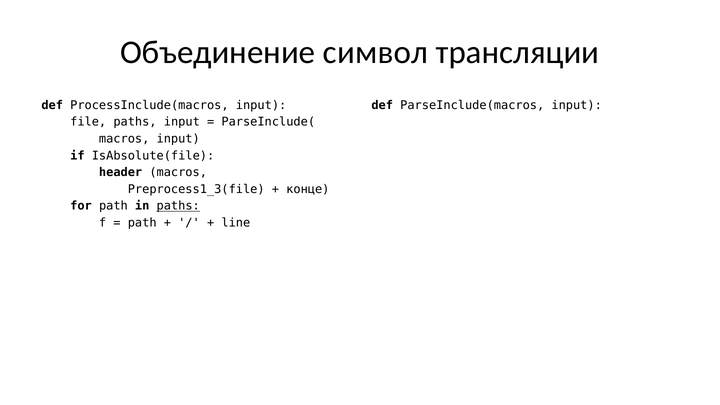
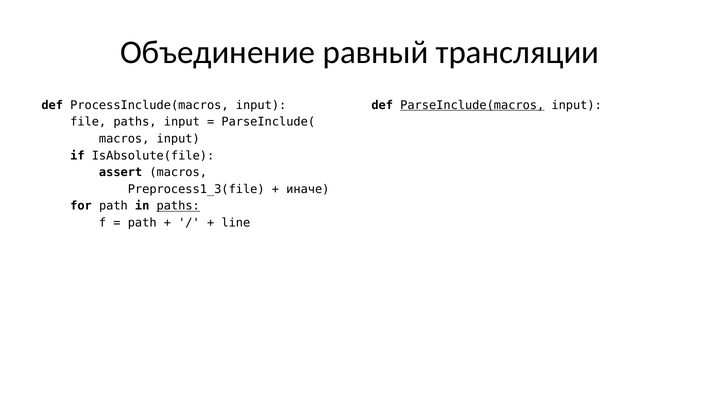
символ: символ -> равный (376, 52)
ParseInclude(macros underline: none -> present (472, 105)
header: header -> assert (121, 172)
конце: конце -> иначе (308, 189)
